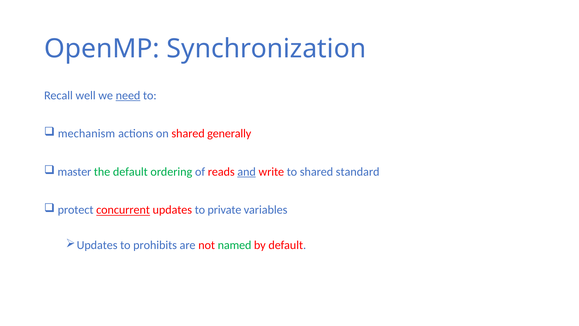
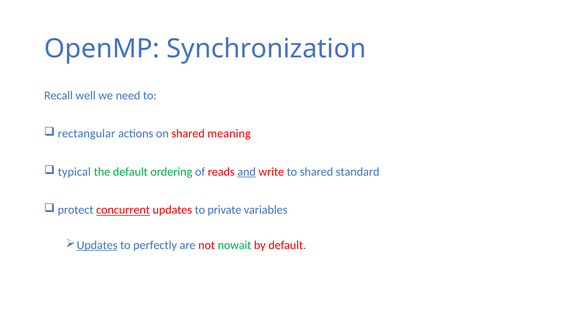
need underline: present -> none (128, 95)
mechanism: mechanism -> rectangular (87, 133)
generally: generally -> meaning (229, 133)
master: master -> typical (74, 172)
Updates underline: none -> present (97, 245)
prohibits: prohibits -> perfectly (155, 245)
named: named -> nowait (235, 245)
